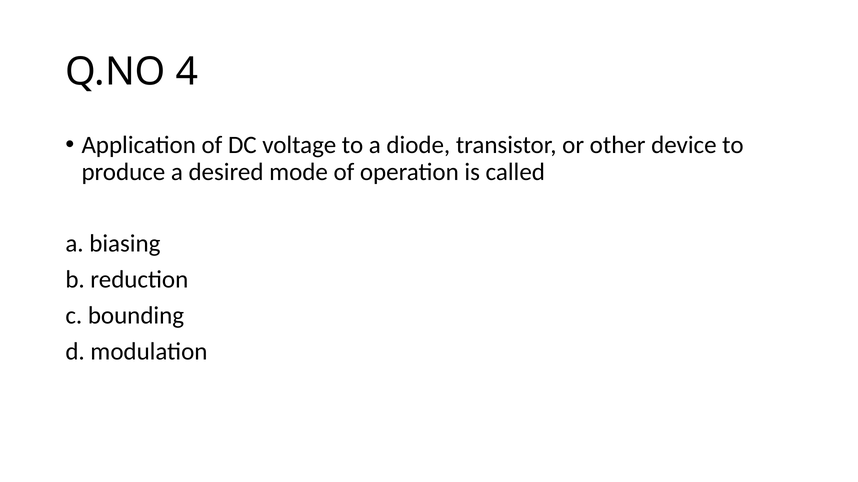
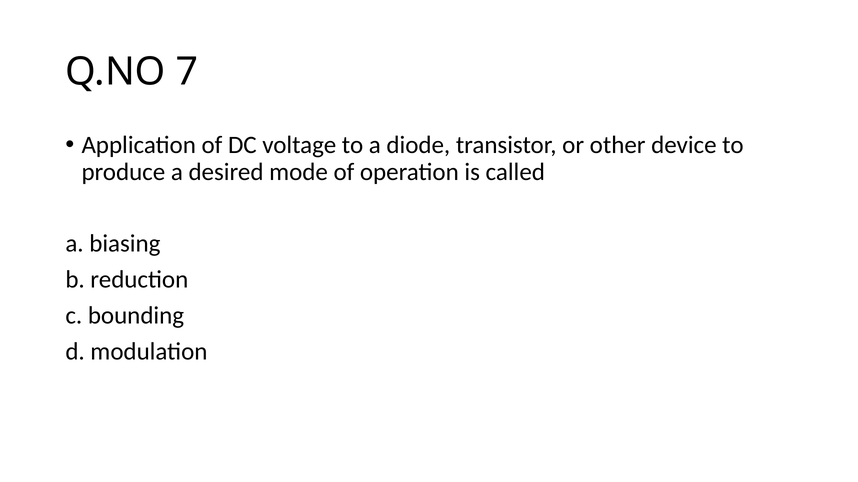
4: 4 -> 7 (187, 72)
